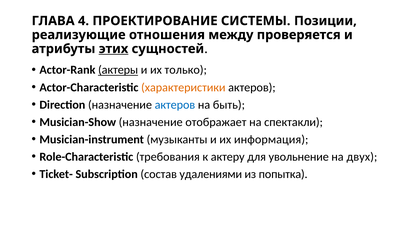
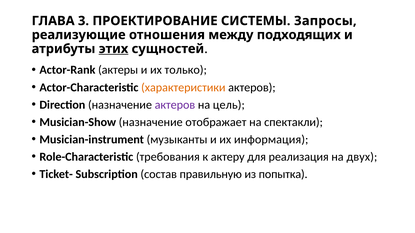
4: 4 -> 3 (84, 21)
Позиции: Позиции -> Запросы (325, 21)
проверяется: проверяется -> подходящих (299, 35)
актеры underline: present -> none (118, 70)
актеров colour: blue -> purple (175, 105)
быть: быть -> цель (229, 105)
увольнение: увольнение -> реализация (299, 157)
удалениями: удалениями -> правильную (211, 174)
